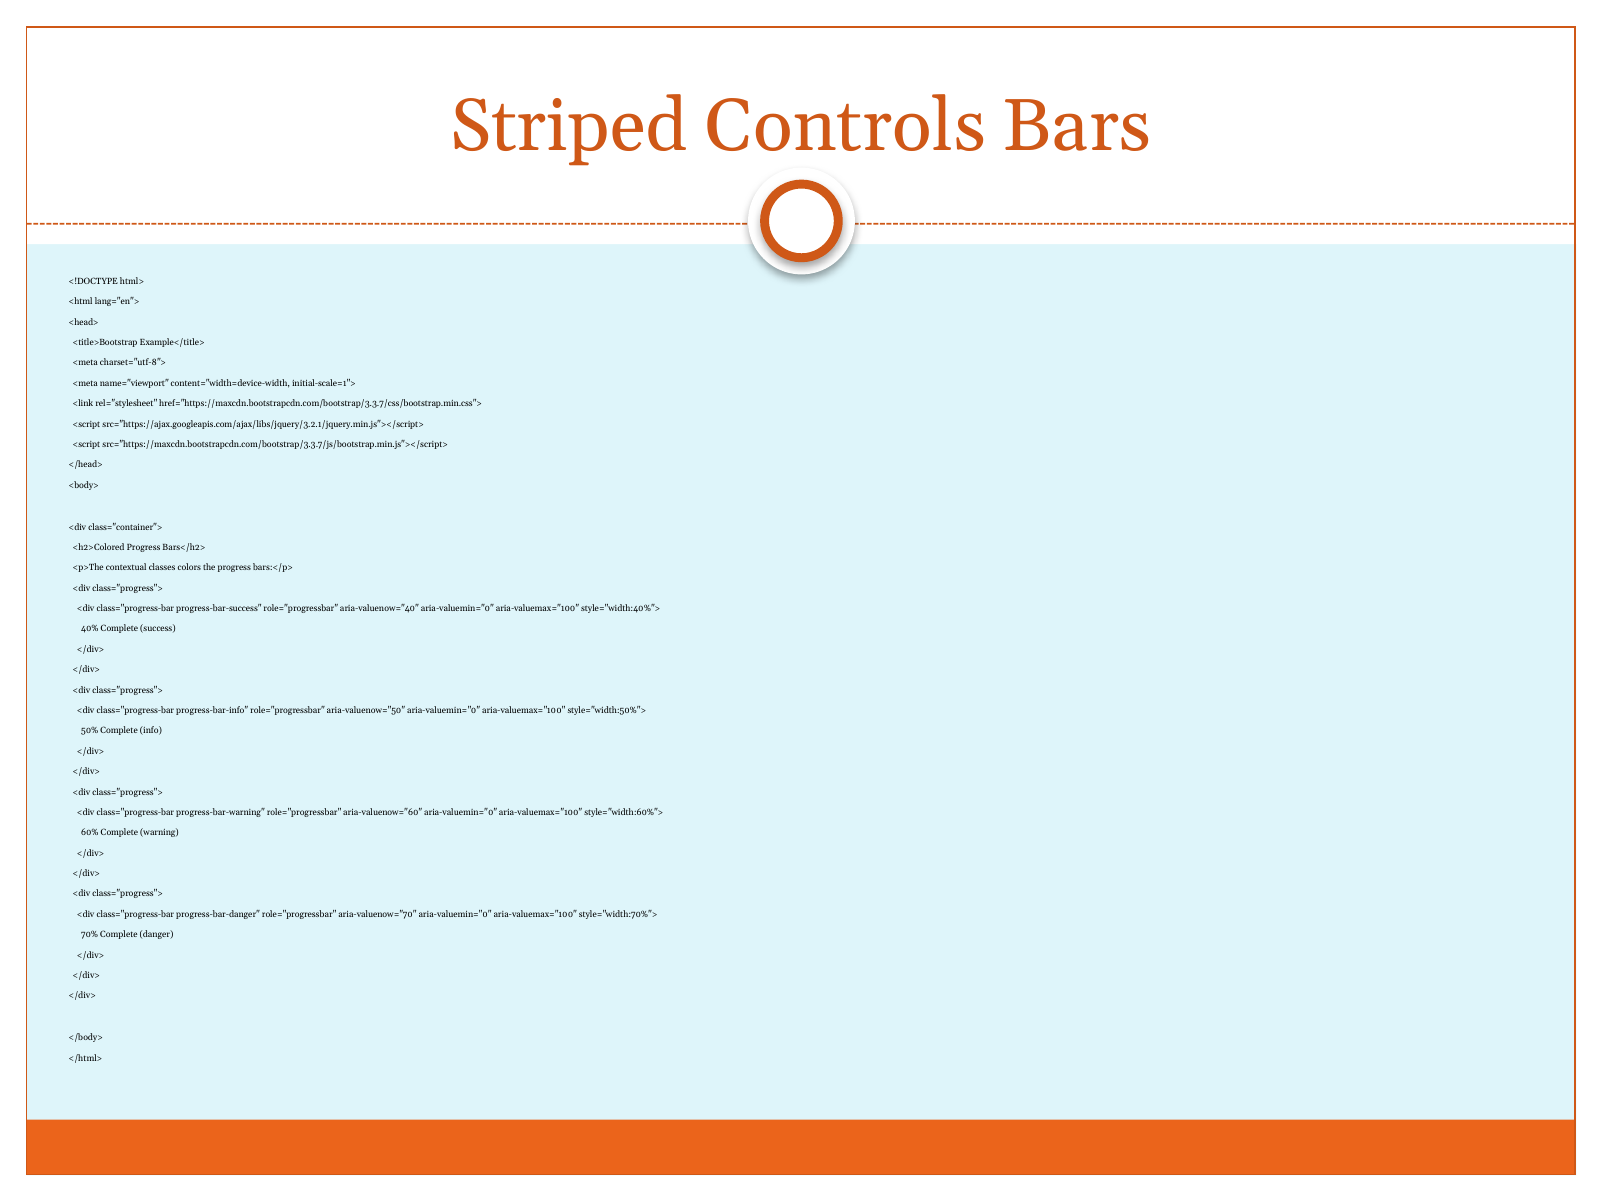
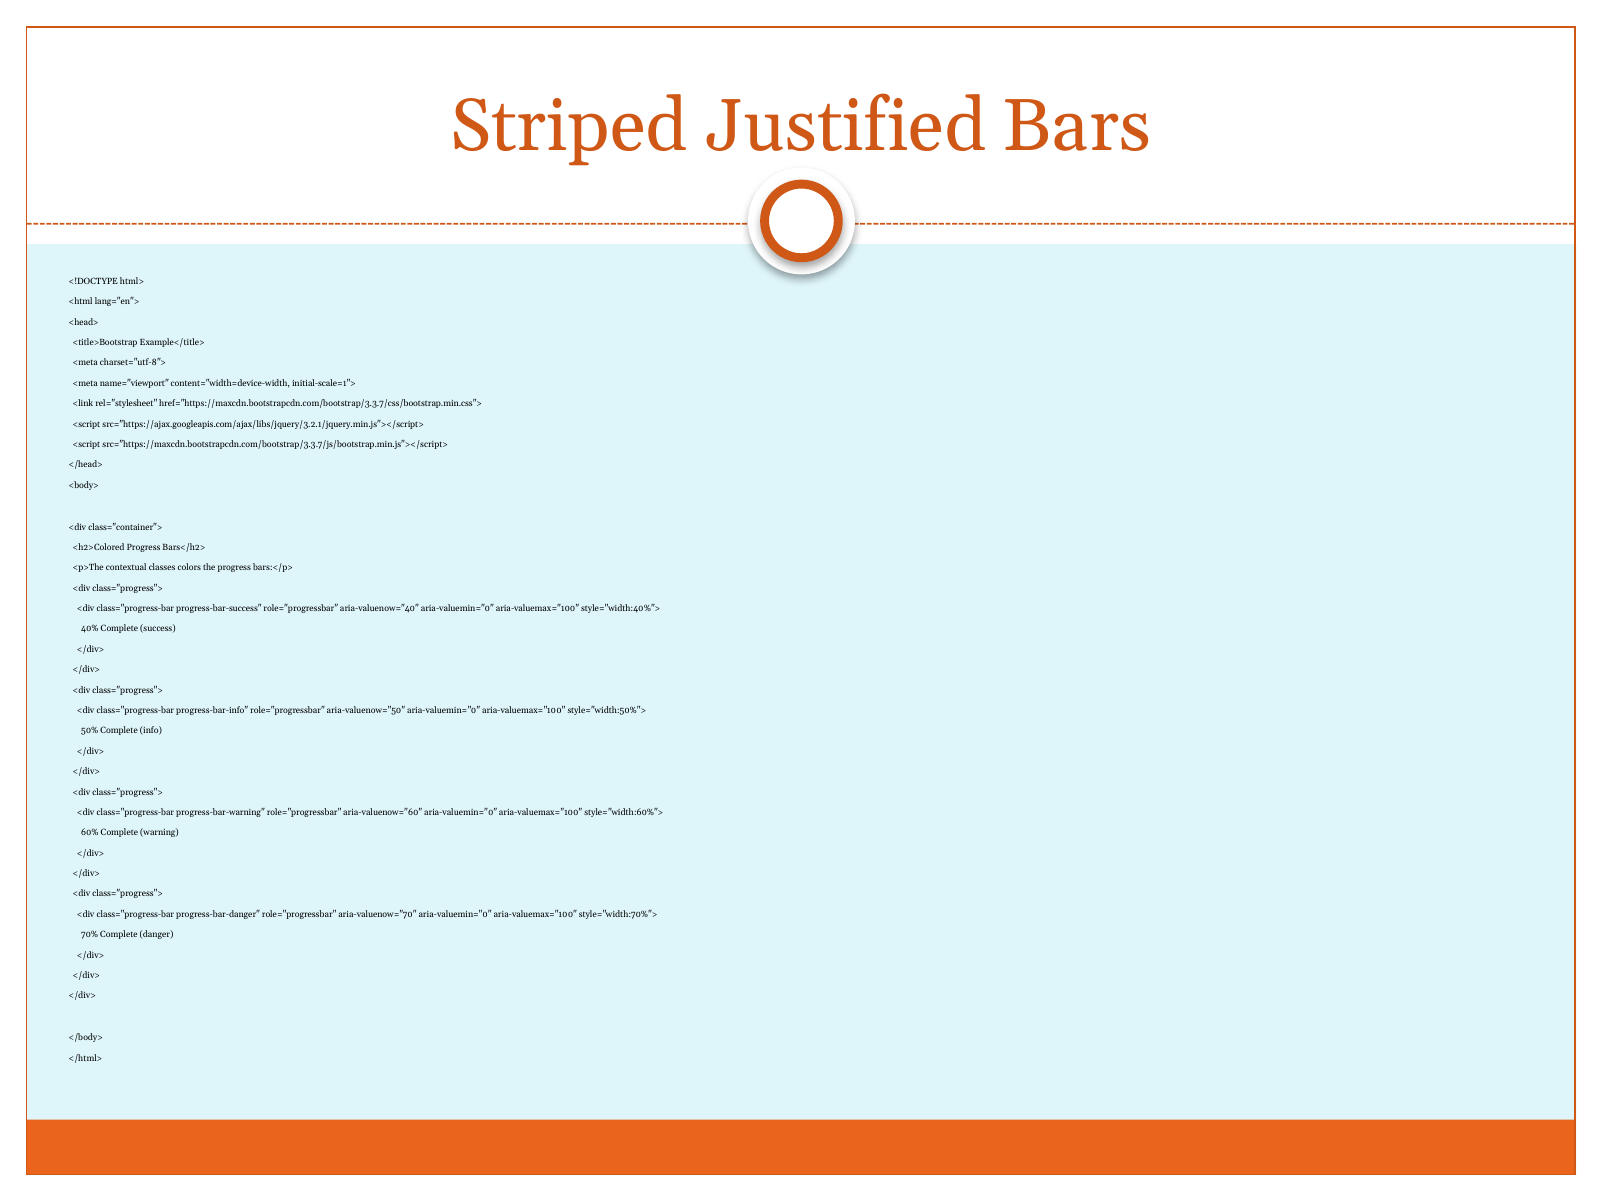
Controls: Controls -> Justified (846, 126)
